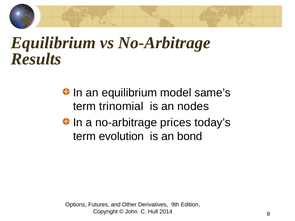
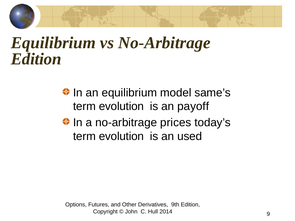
Results: Results -> Edition (36, 59)
trinomial: trinomial -> evolution (121, 107)
nodes: nodes -> payoff (193, 107)
bond: bond -> used (190, 136)
